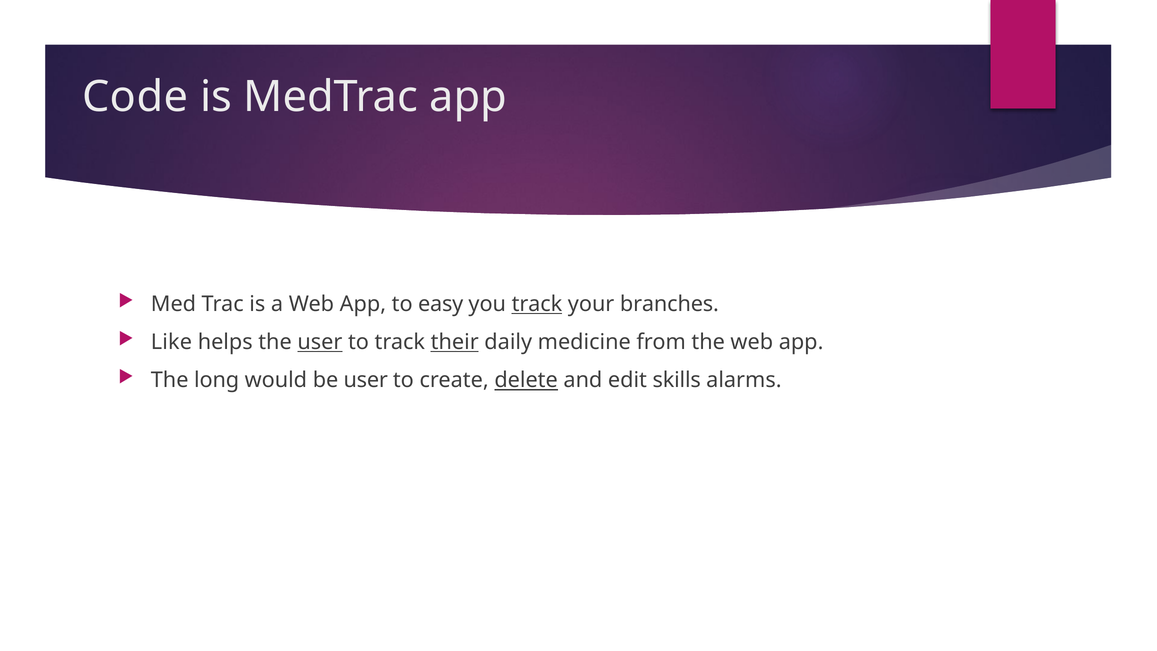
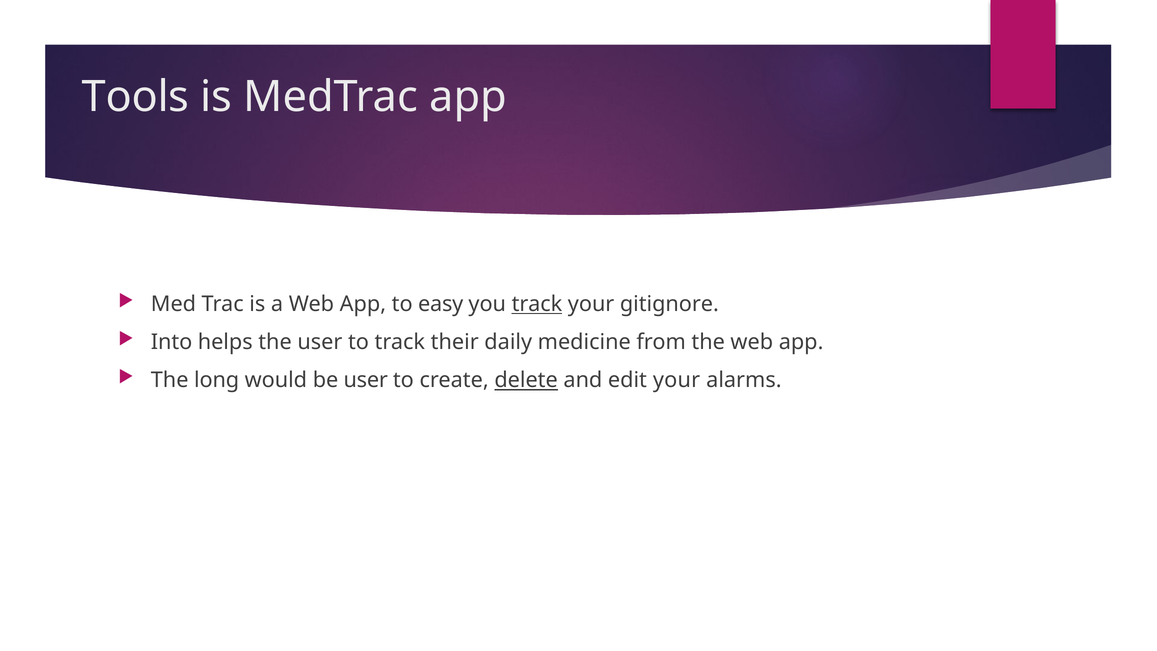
Code: Code -> Tools (136, 97)
branches: branches -> gitignore (669, 304)
Like: Like -> Into (172, 342)
user underline: present -> none (320, 342)
their underline: present -> none (455, 342)
edit skills: skills -> your (676, 380)
